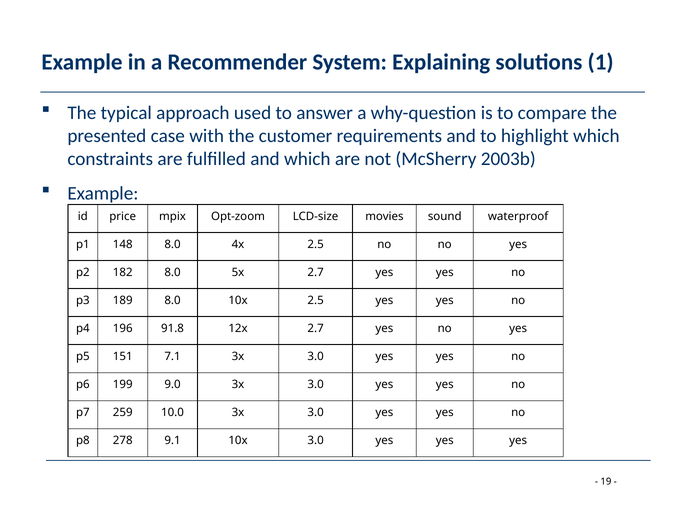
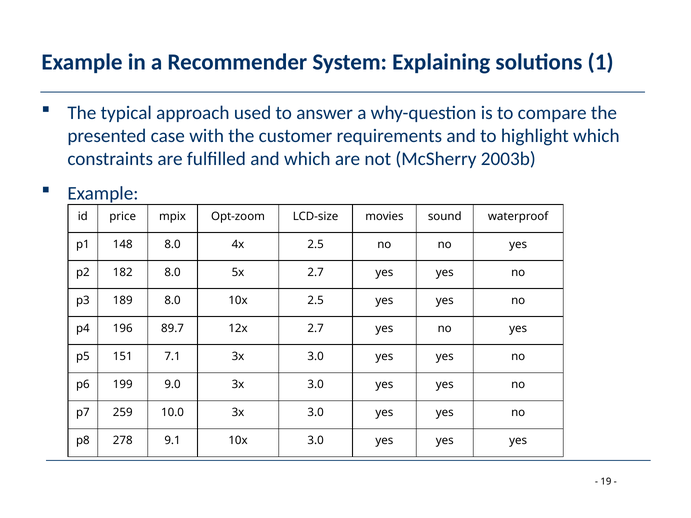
91.8: 91.8 -> 89.7 (173, 329)
